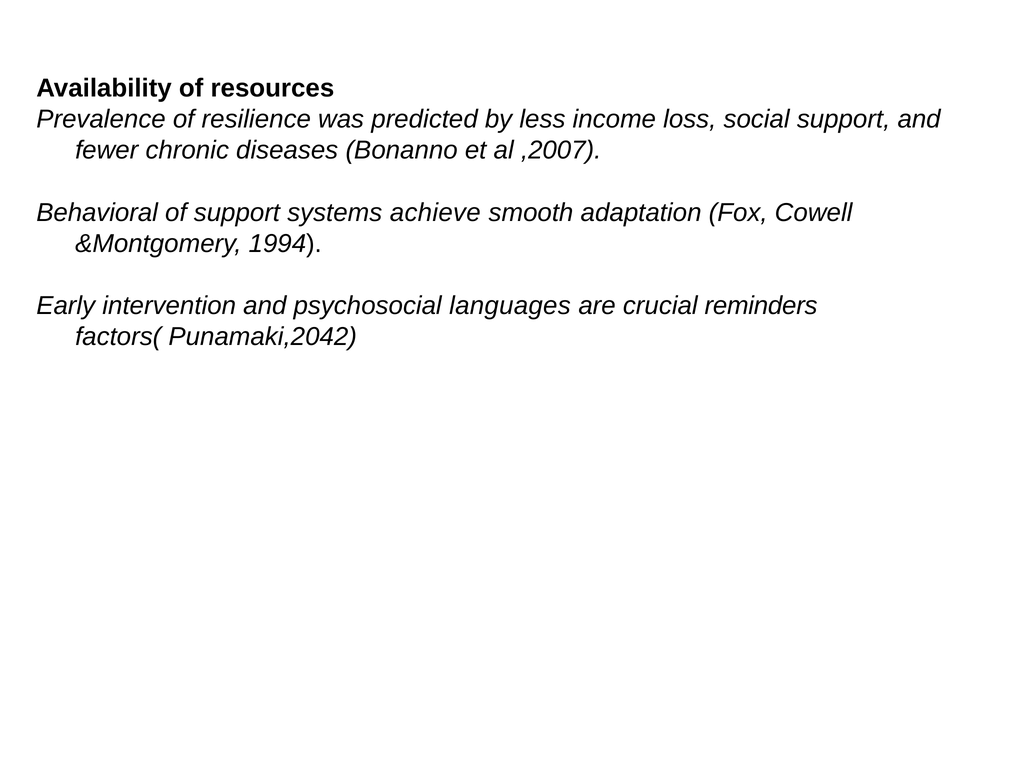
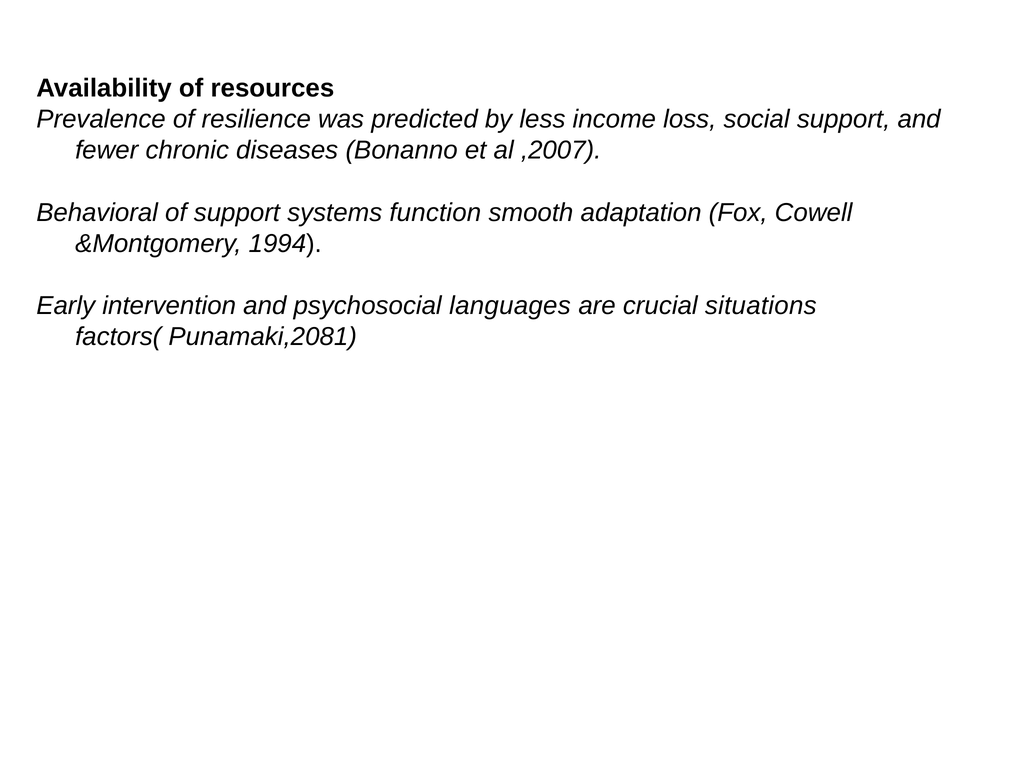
achieve: achieve -> function (435, 212)
reminders: reminders -> situations (761, 306)
Punamaki,2042: Punamaki,2042 -> Punamaki,2081 (263, 337)
